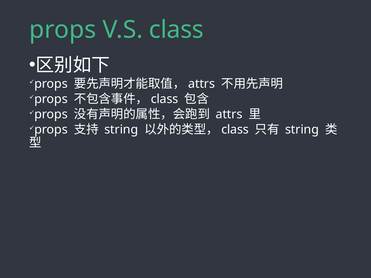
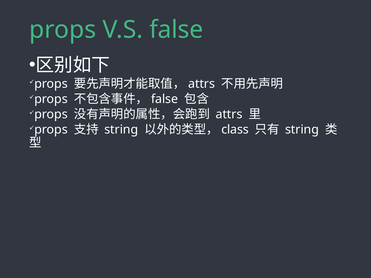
V.S class: class -> false (176, 30)
class: class -> false (165, 99)
